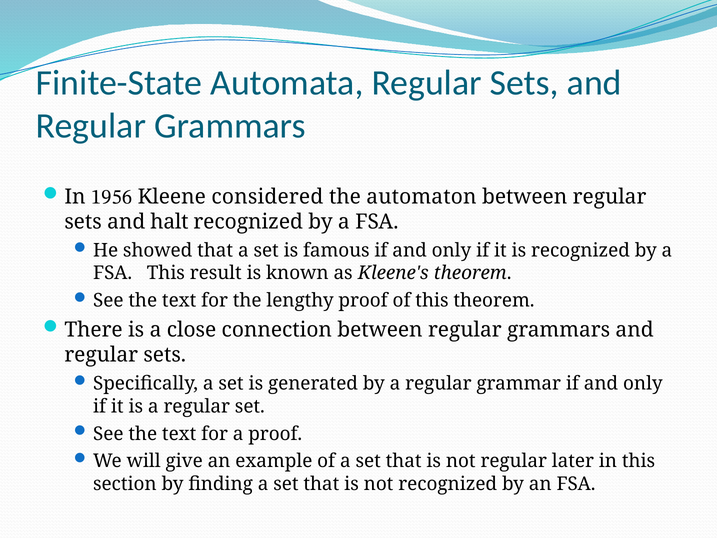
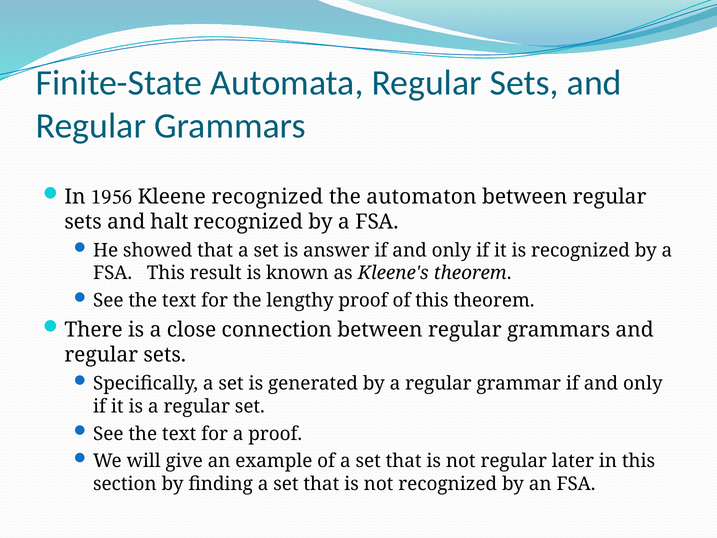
Kleene considered: considered -> recognized (267, 197)
famous: famous -> answer (336, 250)
